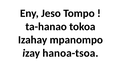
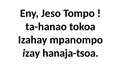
hanoa-tsoa: hanoa-tsoa -> hanaja-tsoa (71, 53)
